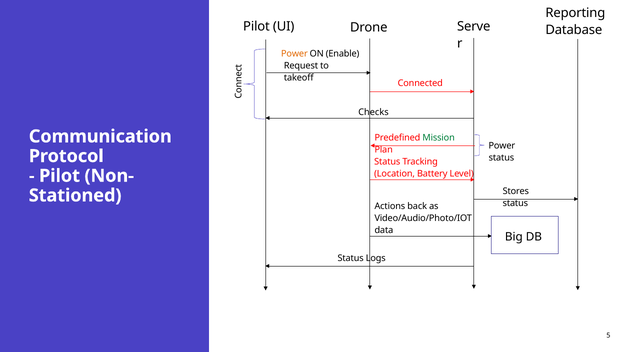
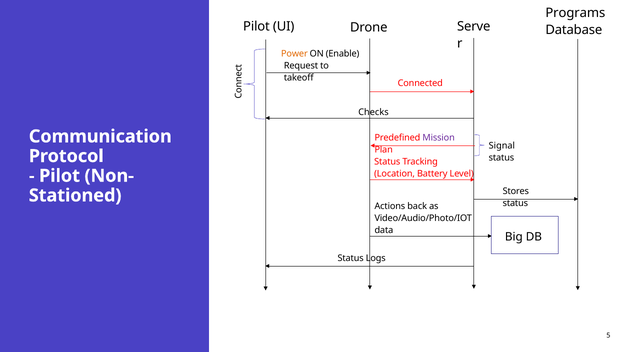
Reporting: Reporting -> Programs (575, 13)
Mission colour: green -> purple (439, 137)
Power: Power -> Signal (502, 146)
